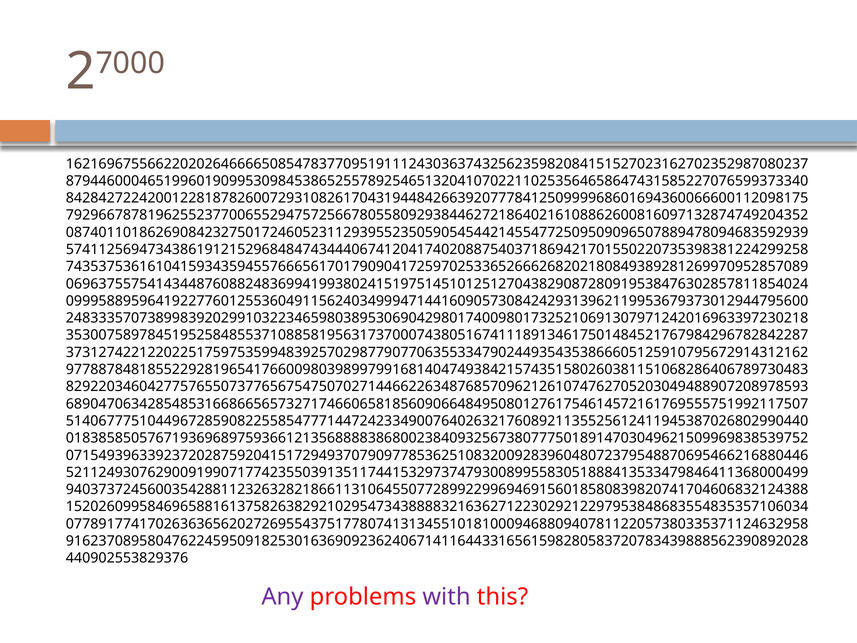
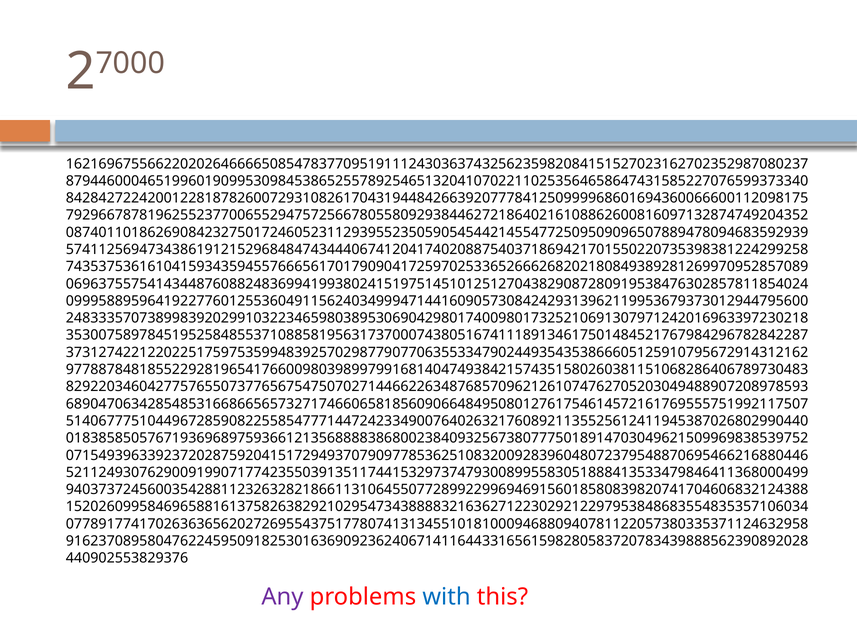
with colour: purple -> blue (447, 597)
